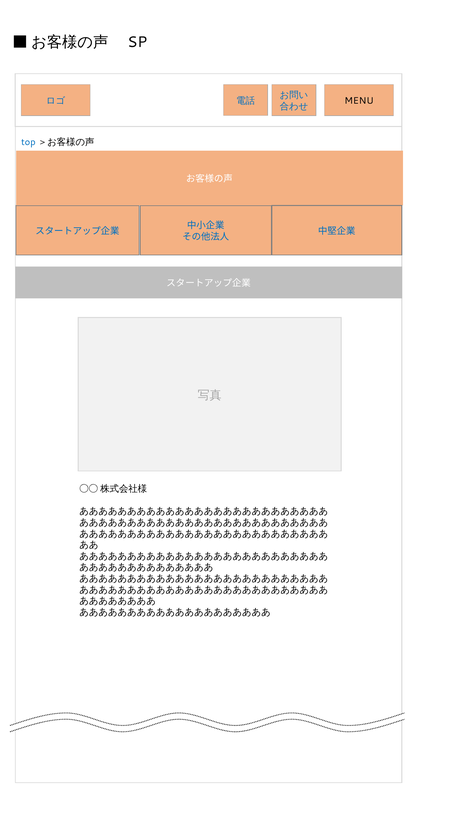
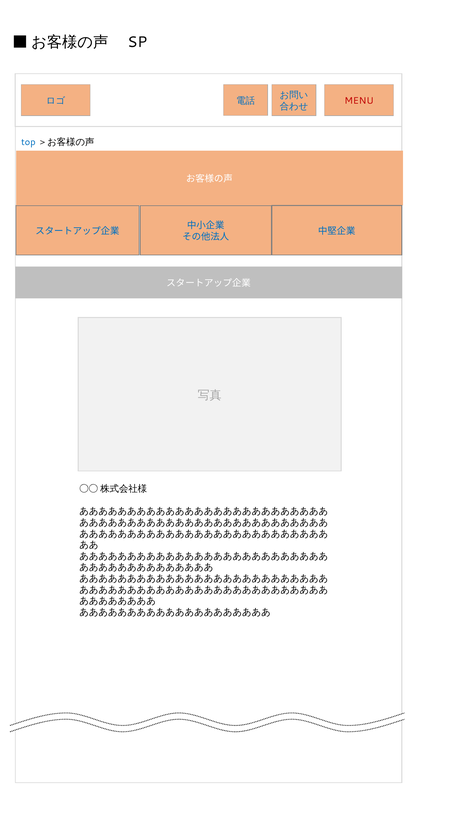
MENU colour: black -> red (359, 101)
